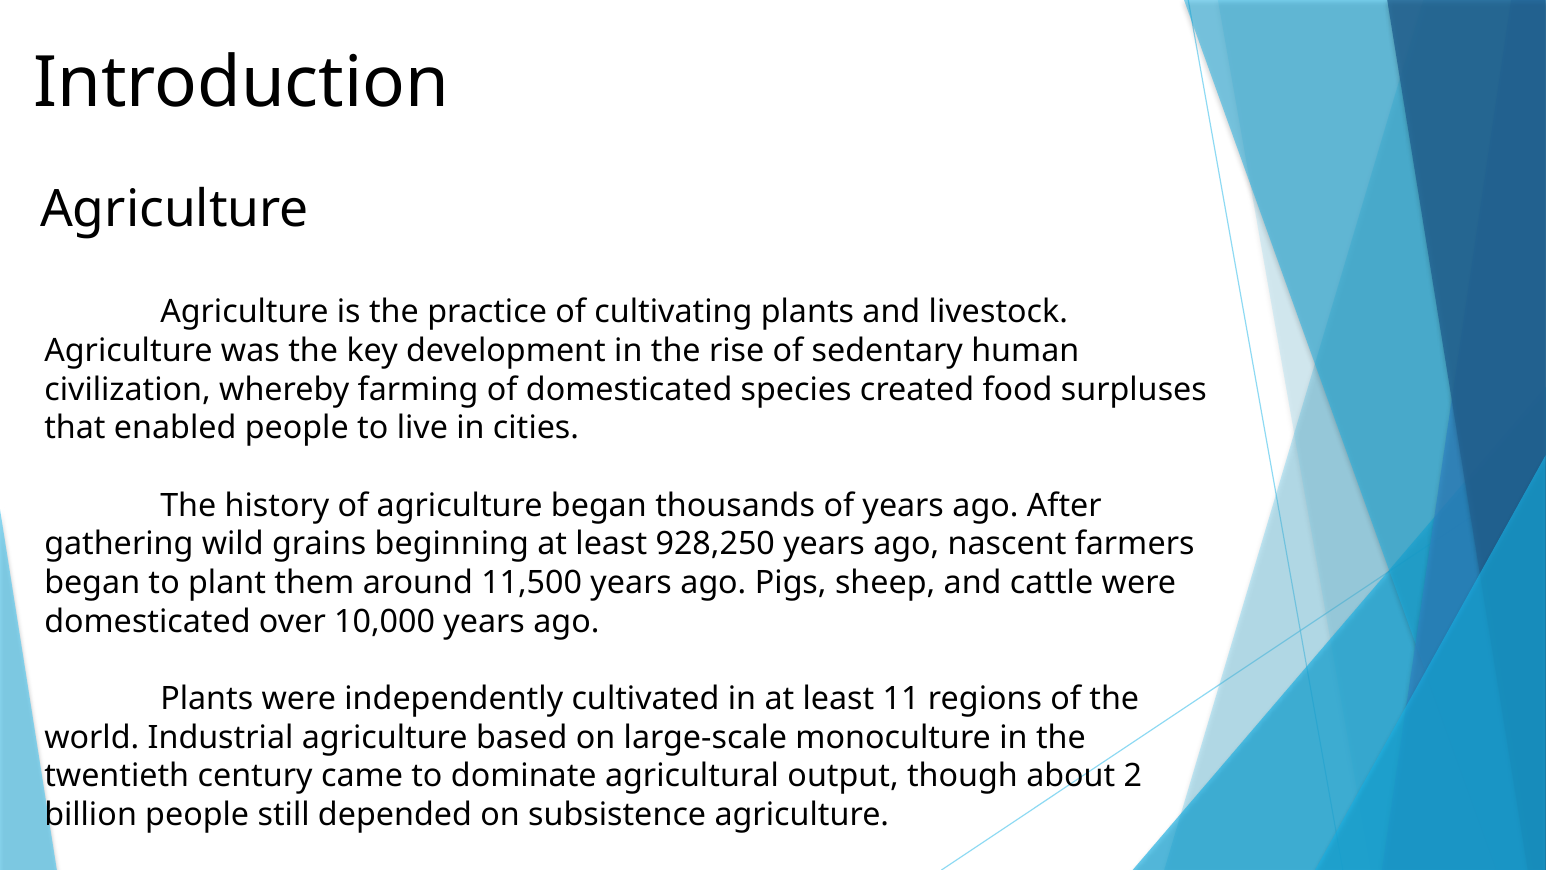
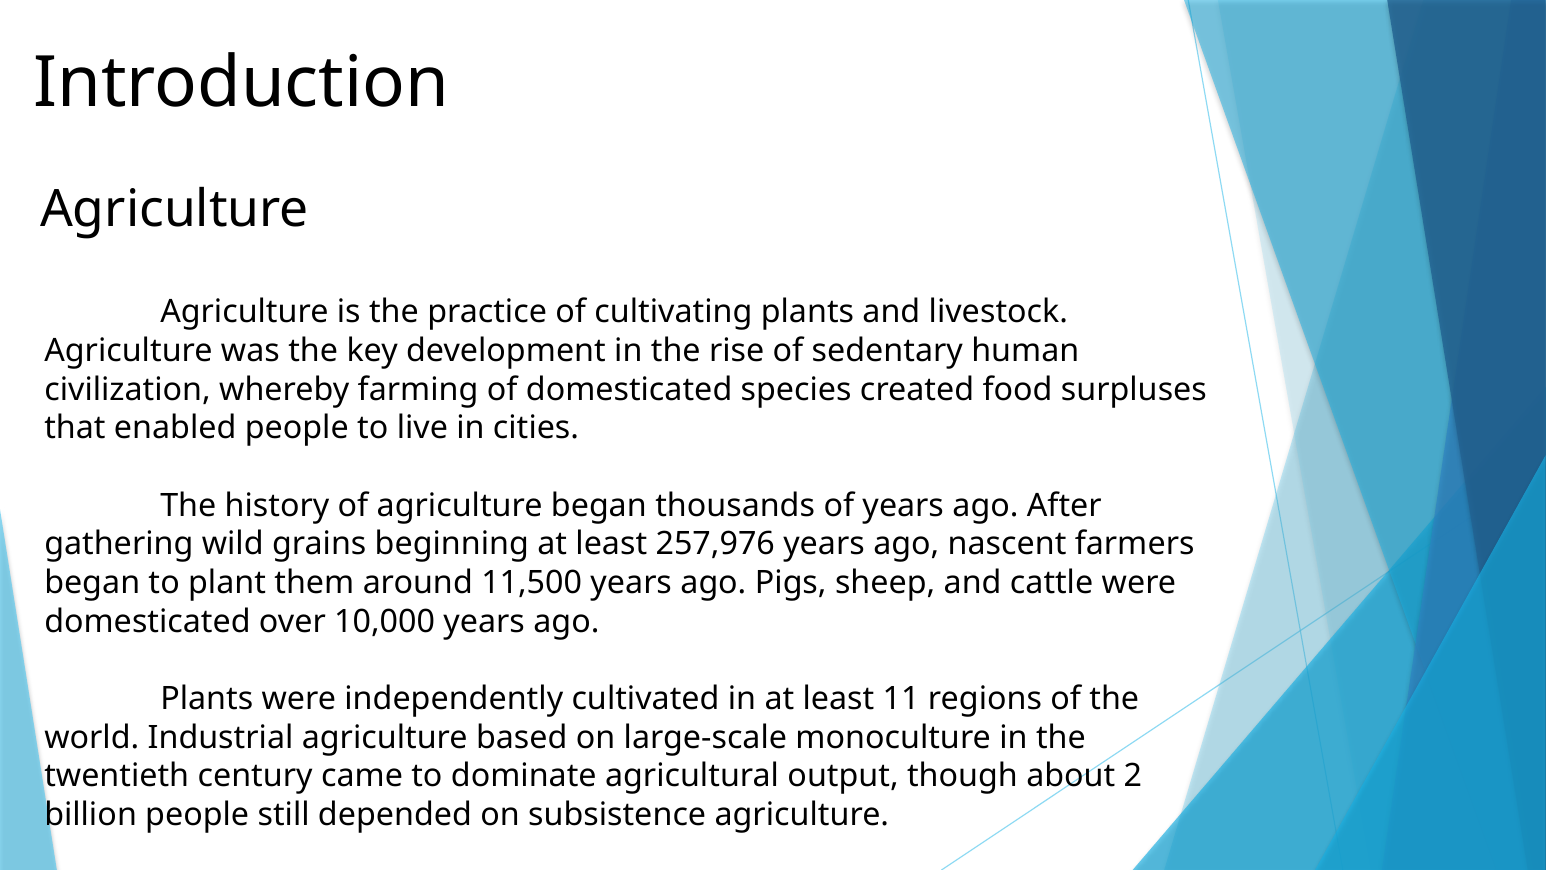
928,250: 928,250 -> 257,976 (715, 544)
